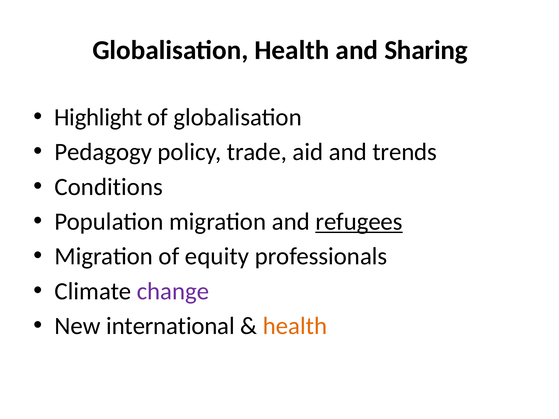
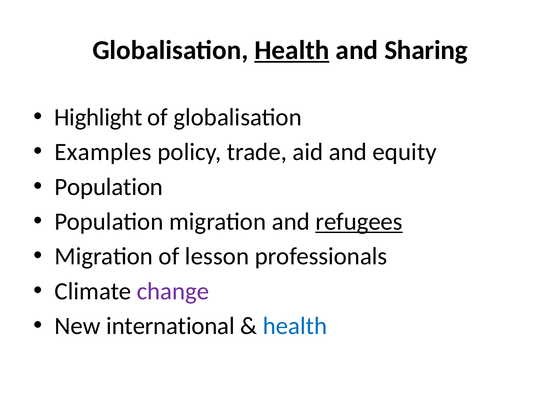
Health underline: none -> present (292, 50)
Pedagogy: Pedagogy -> Examples (103, 152)
trends: trends -> equity (405, 152)
Conditions: Conditions -> Population (109, 187)
equity: equity -> lesson (217, 257)
health colour: orange -> blue (295, 326)
